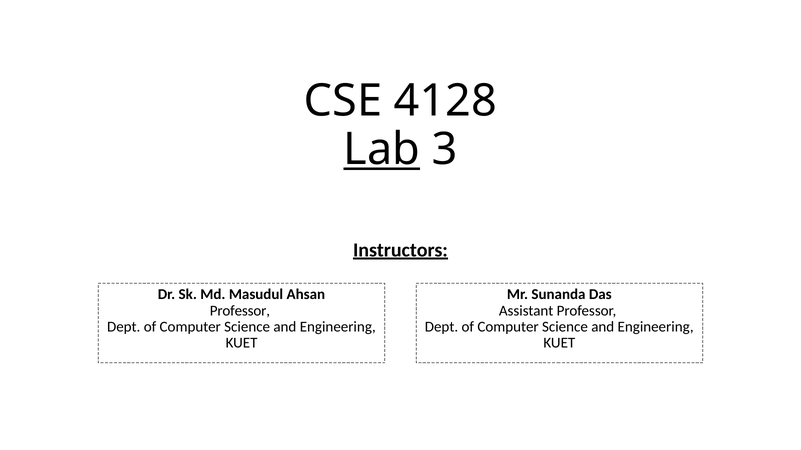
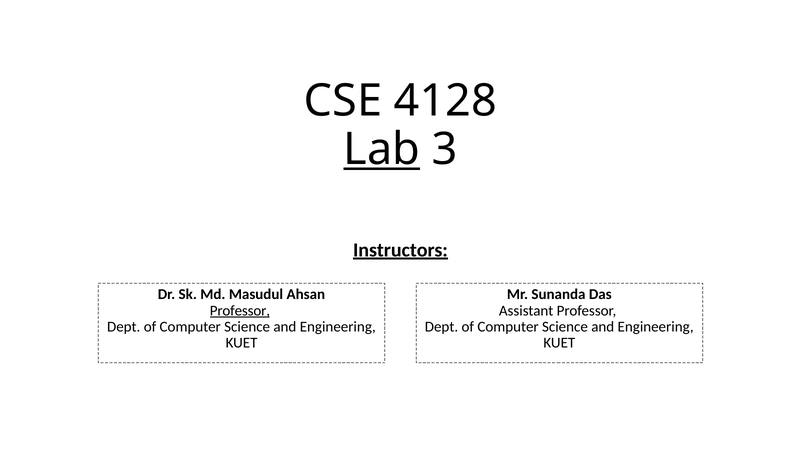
Professor underline: none -> present (240, 311)
